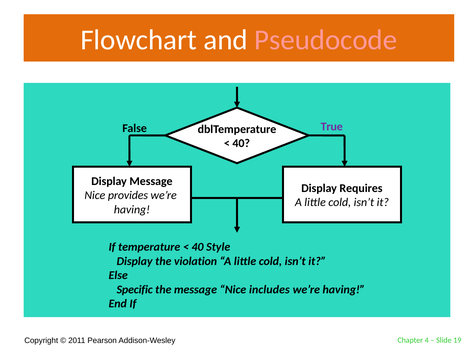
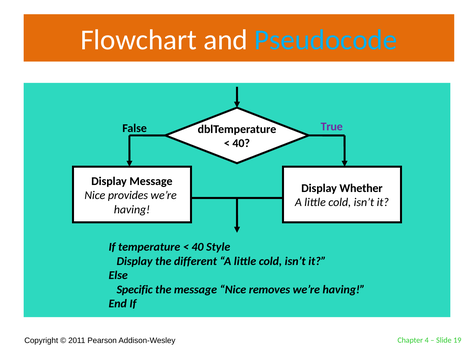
Pseudocode colour: pink -> light blue (326, 40)
Requires: Requires -> Whether (361, 188)
violation: violation -> different (196, 261)
includes: includes -> removes (269, 290)
